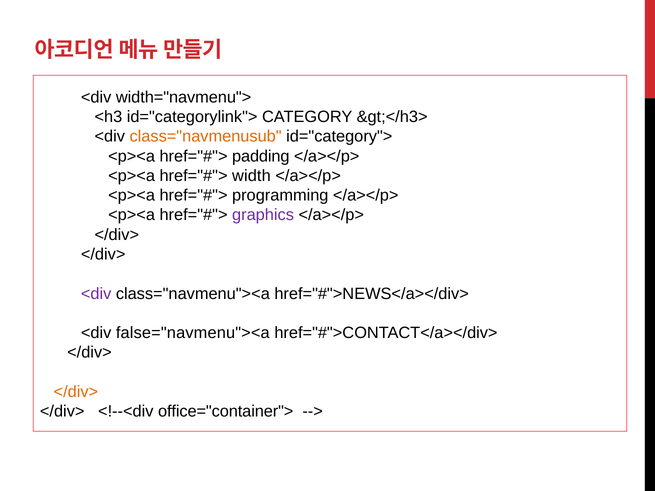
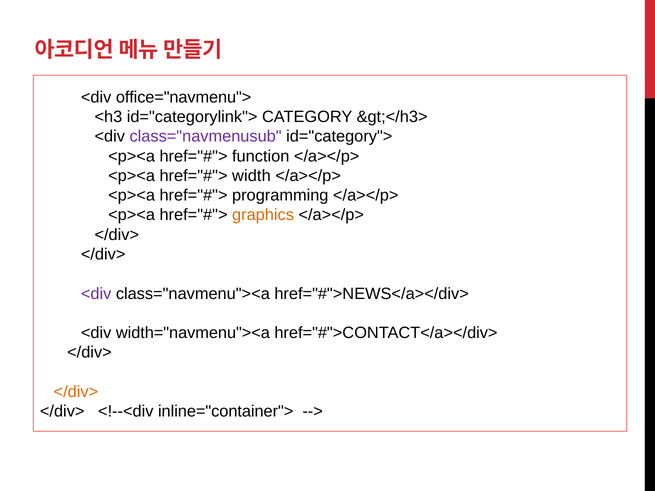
width="navmenu">: width="navmenu"> -> office="navmenu"> (184, 97)
class="navmenusub colour: orange -> purple (206, 137)
padding: padding -> function (261, 156)
graphics colour: purple -> orange (263, 215)
false="navmenu"><a: false="navmenu"><a -> width="navmenu"><a (193, 333)
office="container">: office="container"> -> inline="container"> (226, 412)
